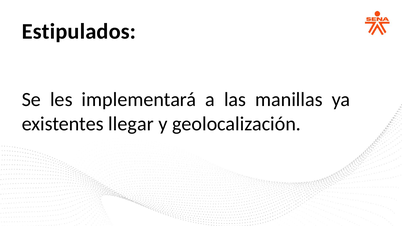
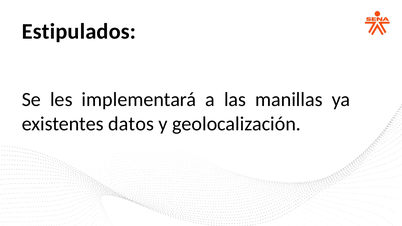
llegar: llegar -> datos (131, 124)
